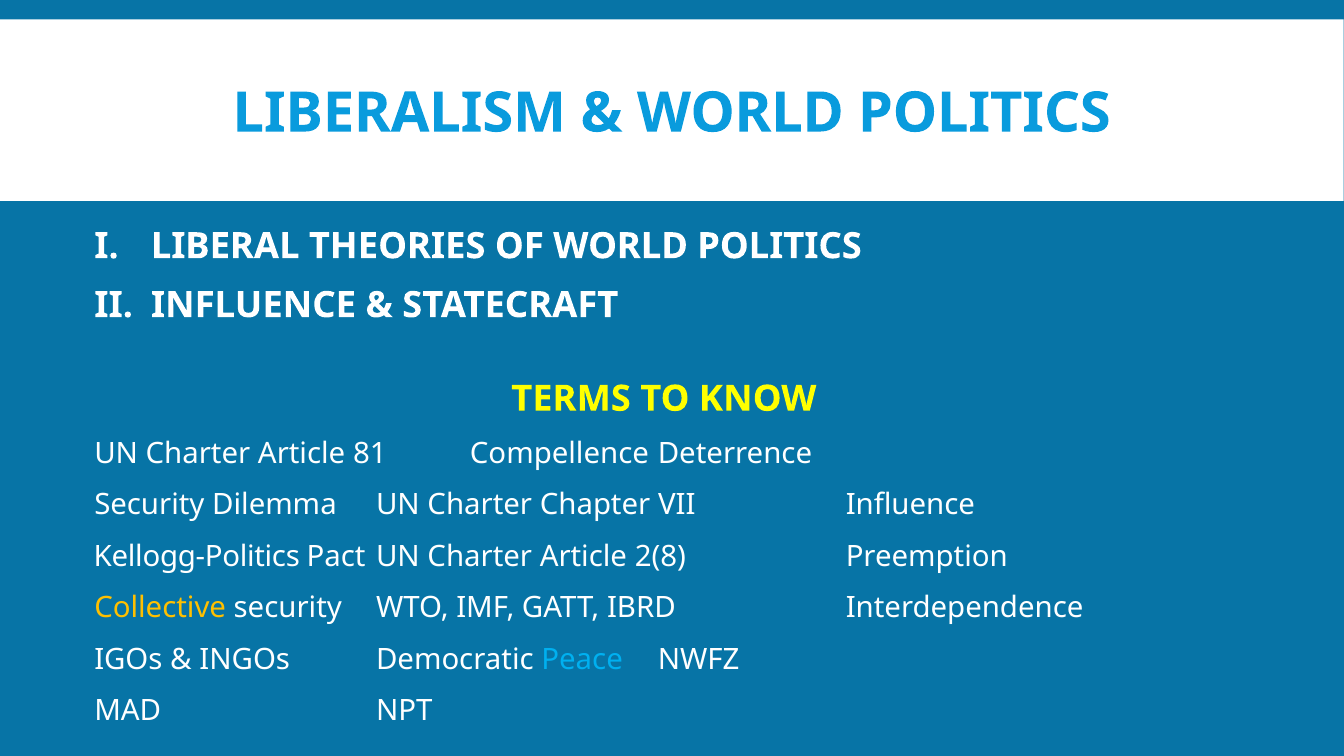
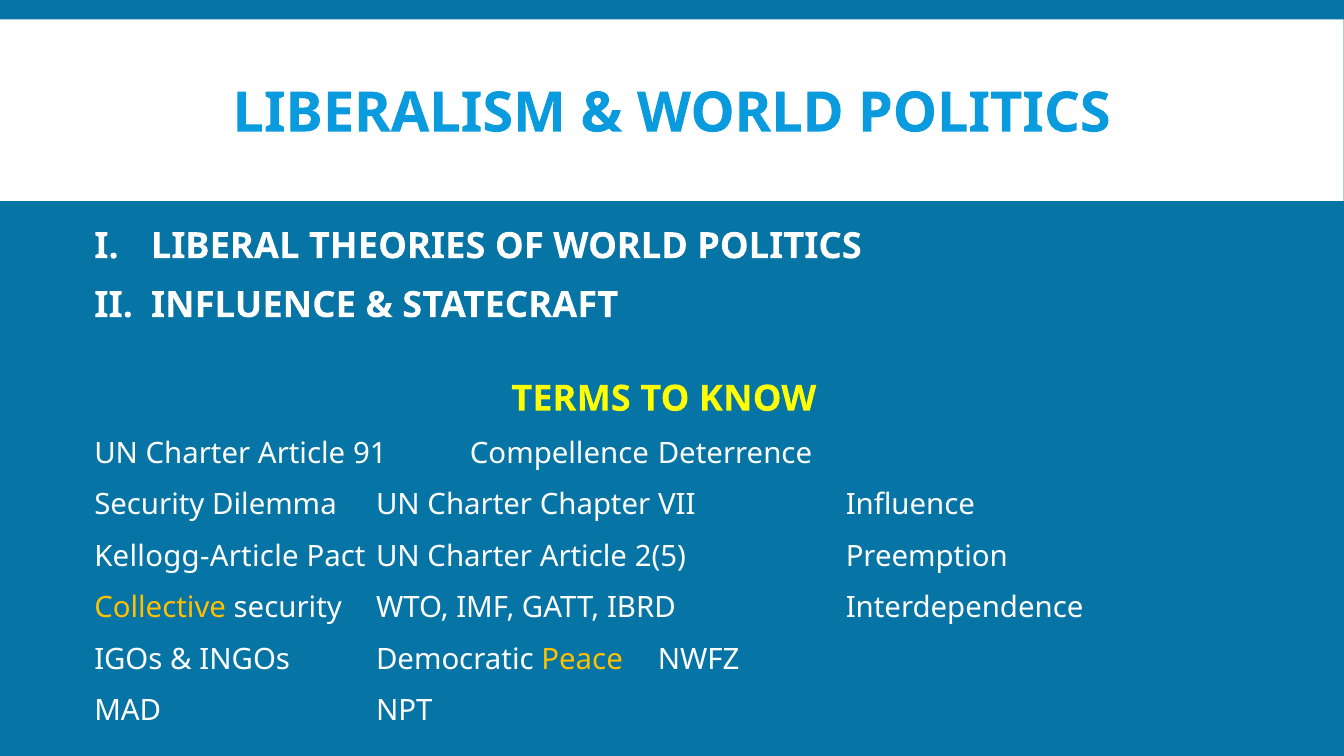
81: 81 -> 91 (370, 454)
Kellogg-Politics: Kellogg-Politics -> Kellogg-Article (197, 557)
2(8: 2(8 -> 2(5 (660, 557)
Peace colour: light blue -> yellow (582, 659)
